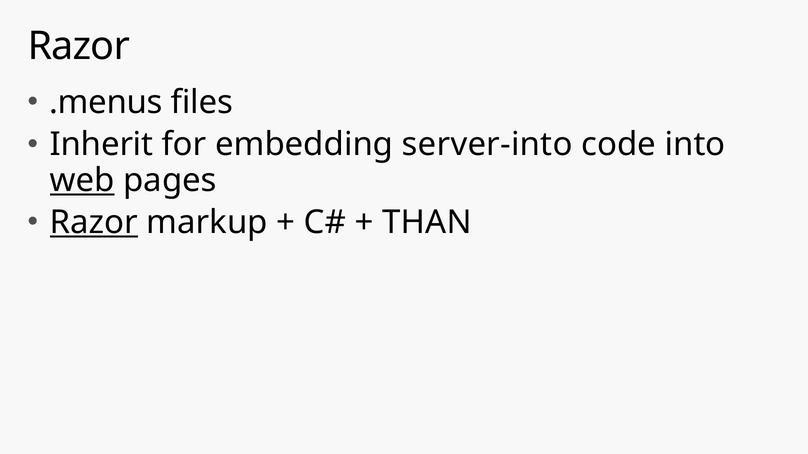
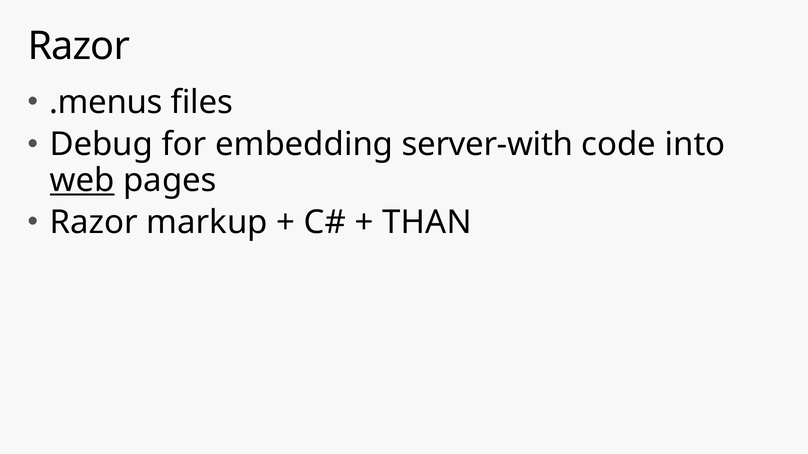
Inherit: Inherit -> Debug (101, 145)
server-into: server-into -> server-with (487, 145)
Razor underline: present -> none (94, 223)
